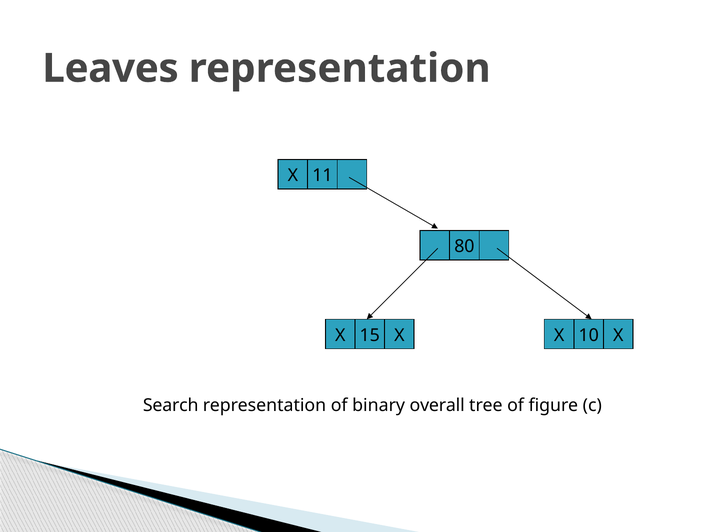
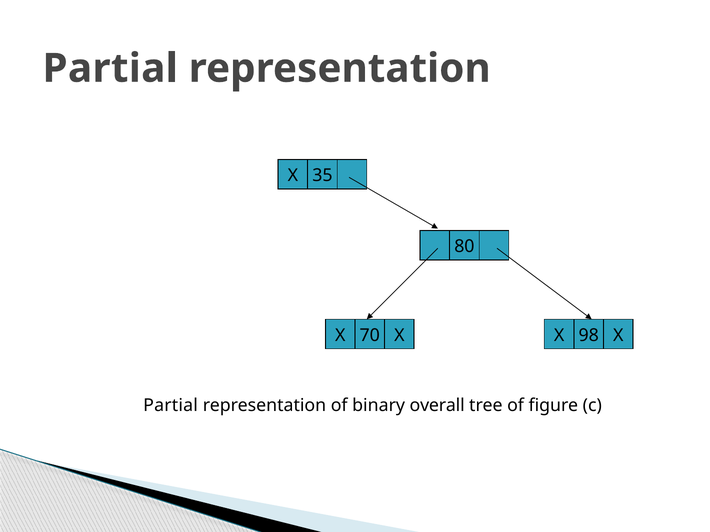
Leaves: Leaves -> Partial (110, 69)
11: 11 -> 35 (322, 176)
15: 15 -> 70 (370, 336)
10: 10 -> 98 (589, 336)
Search: Search -> Partial (171, 406)
